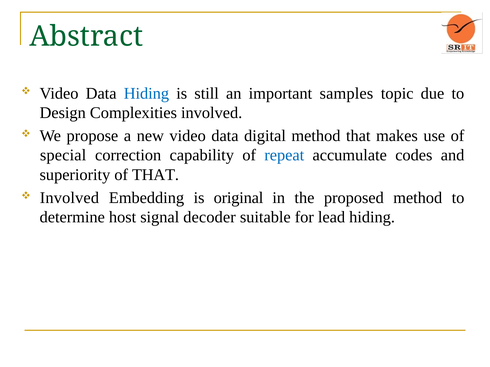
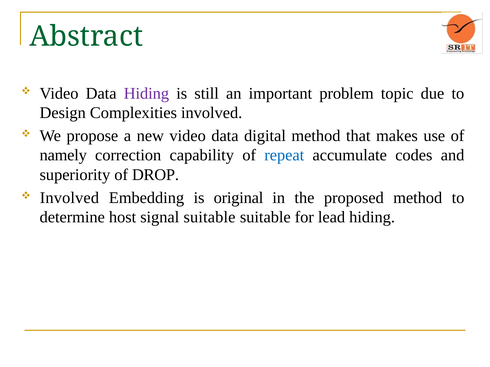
Hiding colour: blue -> purple (146, 93)
samples: samples -> problem (347, 93)
special: special -> namely (63, 155)
of THAT: THAT -> DROP (156, 175)
signal decoder: decoder -> suitable (210, 218)
